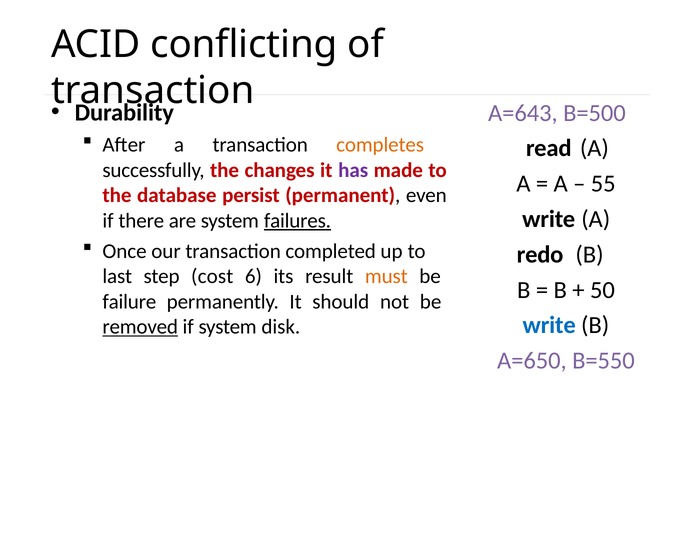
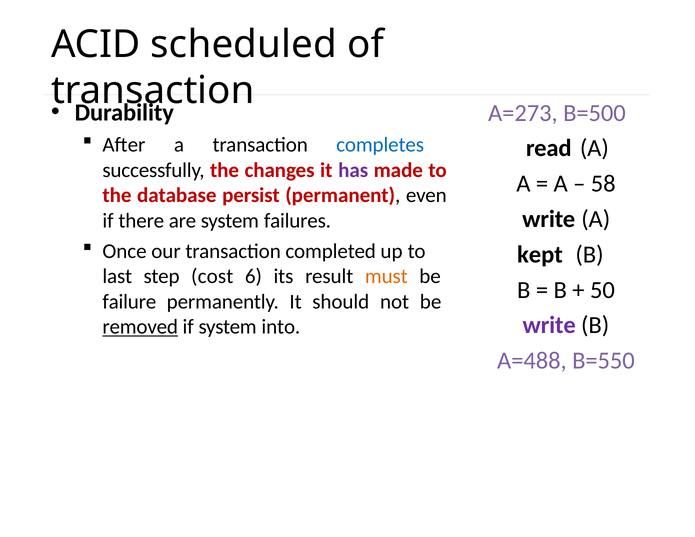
conflicting: conflicting -> scheduled (244, 44)
A=643: A=643 -> A=273 (523, 113)
completes colour: orange -> blue (380, 145)
55: 55 -> 58 (603, 184)
failures underline: present -> none (297, 221)
redo: redo -> kept (540, 255)
write colour: blue -> purple (549, 325)
disk: disk -> into (281, 327)
A=650: A=650 -> A=488 (532, 361)
